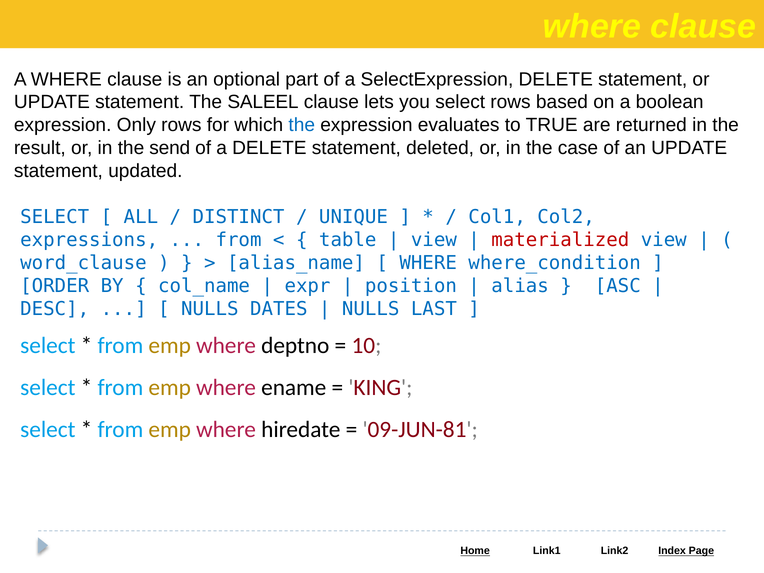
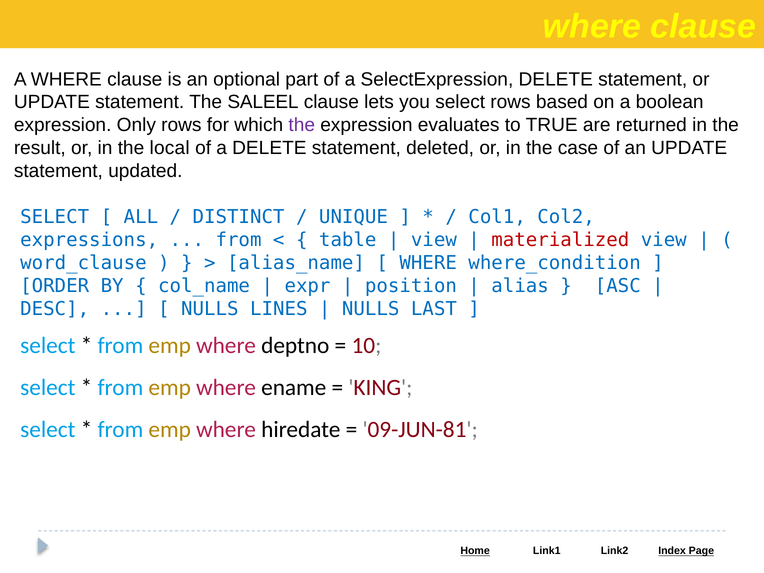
the colour: blue -> purple (302, 125)
send: send -> local (170, 148)
DATES: DATES -> LINES (279, 309)
